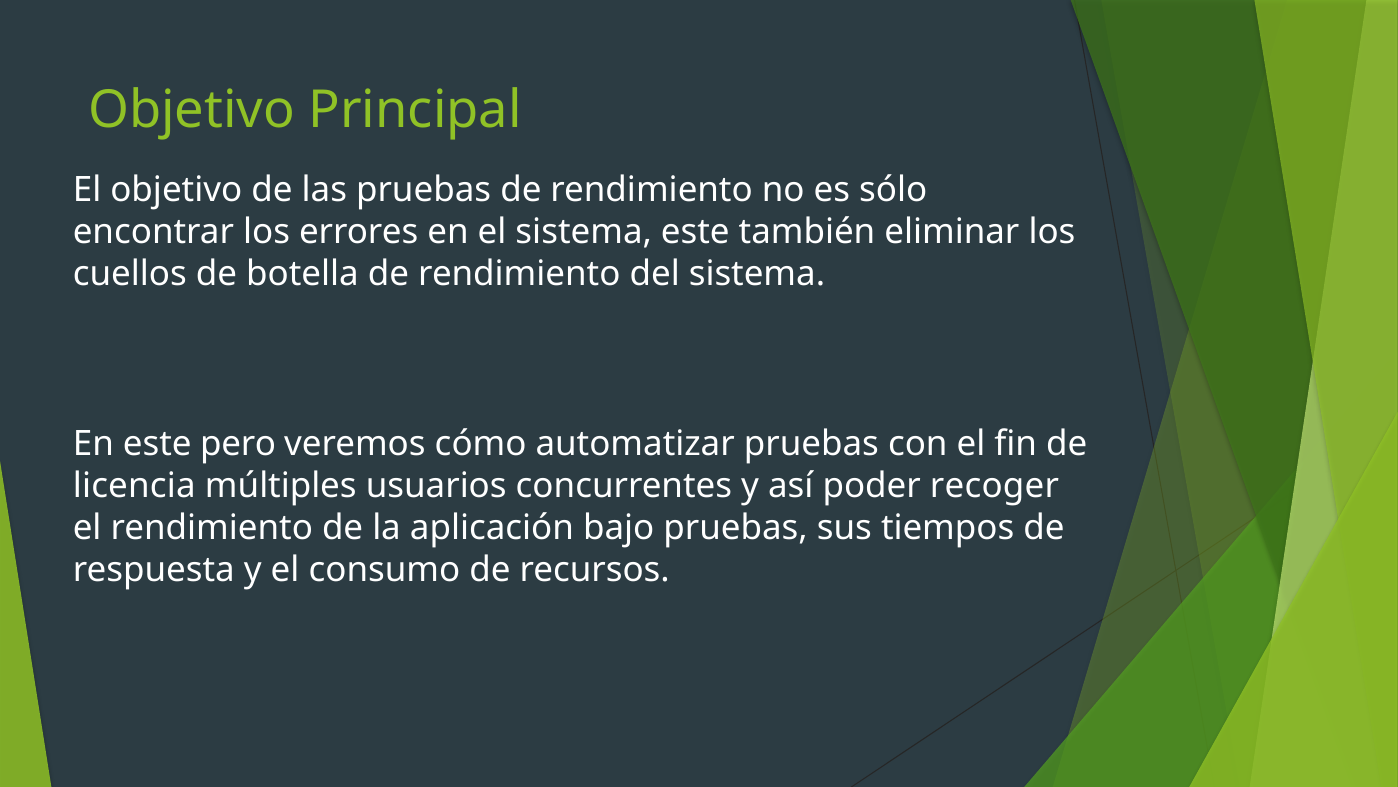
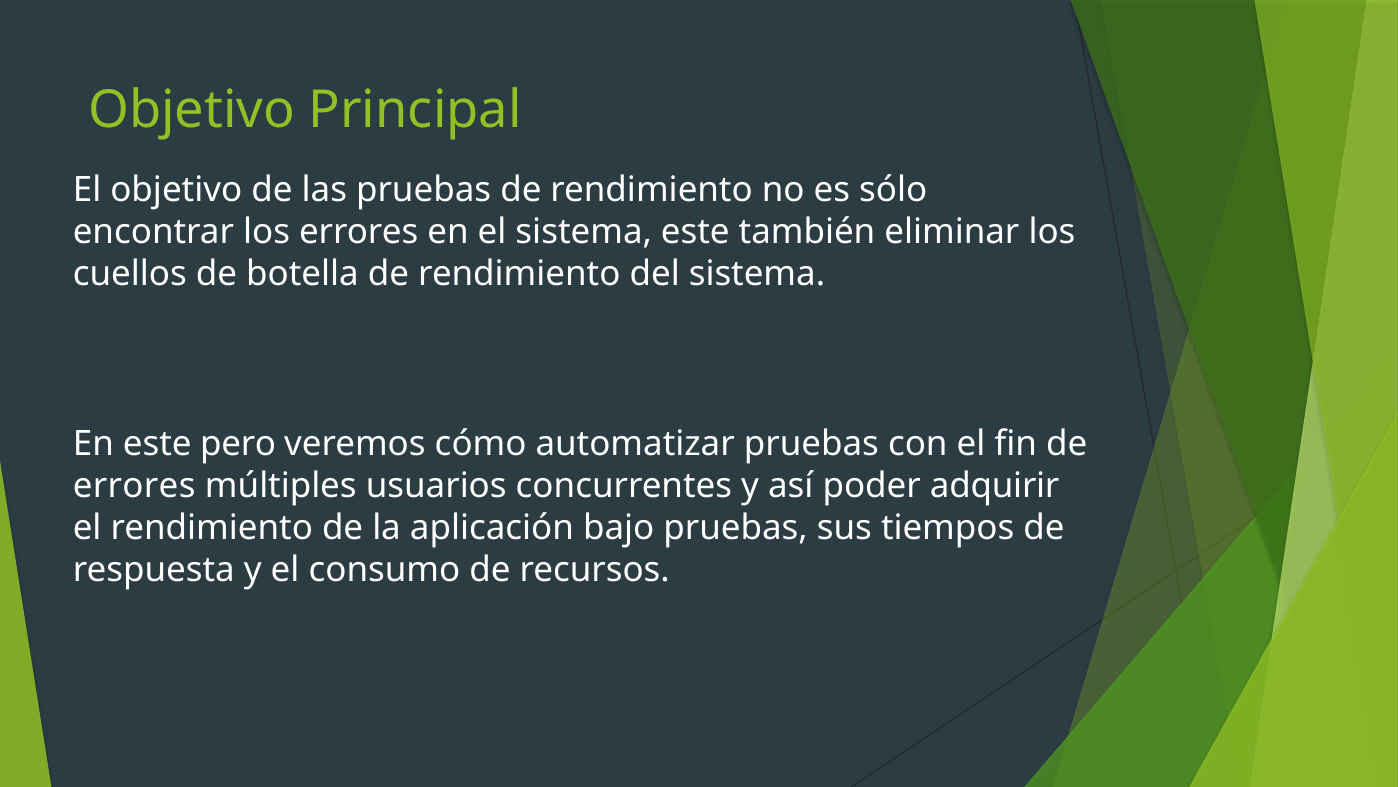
licencia: licencia -> errores (134, 485)
recoger: recoger -> adquirir (995, 485)
